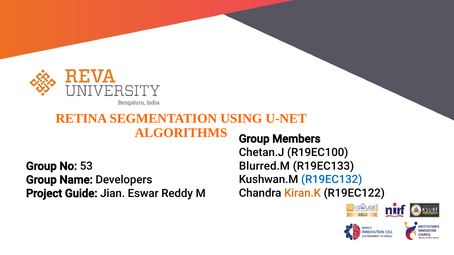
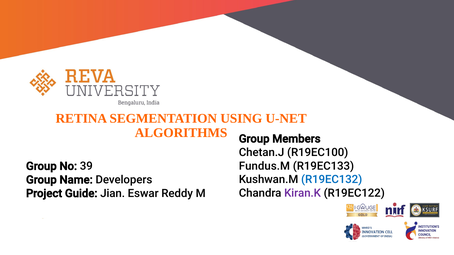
Blurred.M: Blurred.M -> Fundus.M (264, 166)
53: 53 -> 39 (86, 166)
Kiran.K colour: orange -> purple (303, 193)
